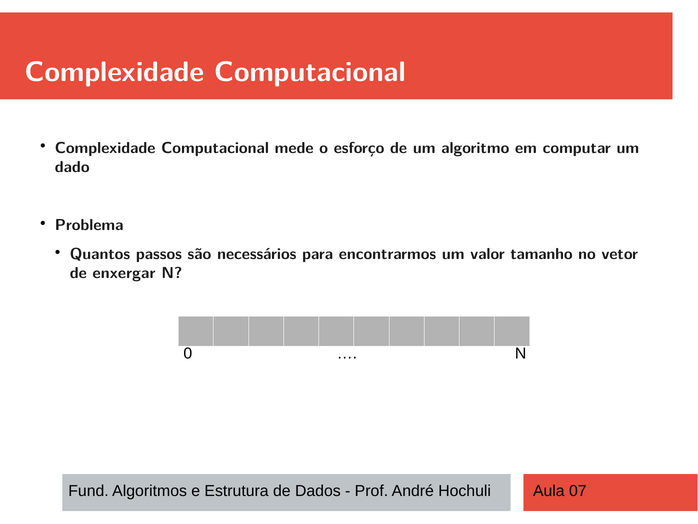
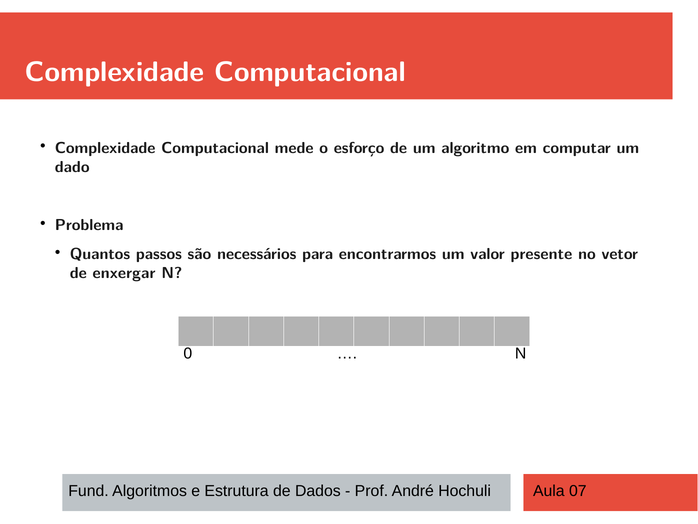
tamanho: tamanho -> presente (541, 254)
